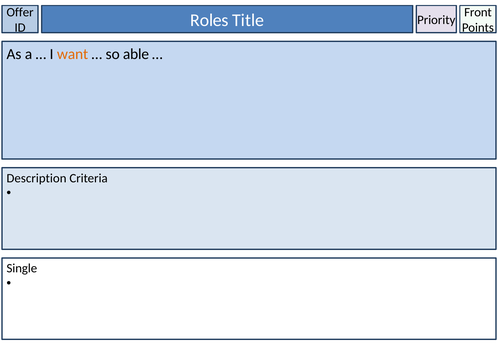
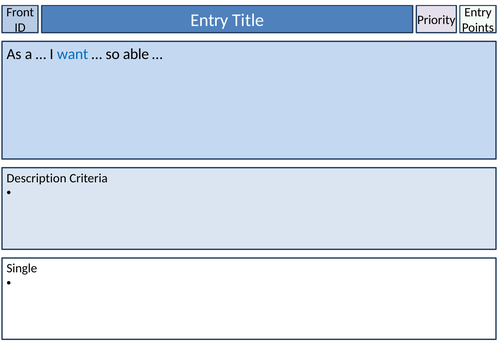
Offer: Offer -> Front (20, 12)
Front: Front -> Entry (478, 12)
ID Roles: Roles -> Entry (209, 20)
want colour: orange -> blue (73, 54)
